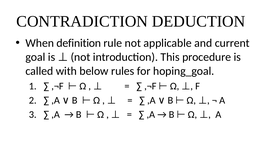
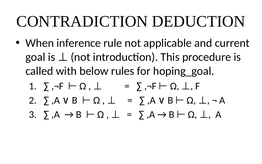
definition: definition -> inference (79, 43)
